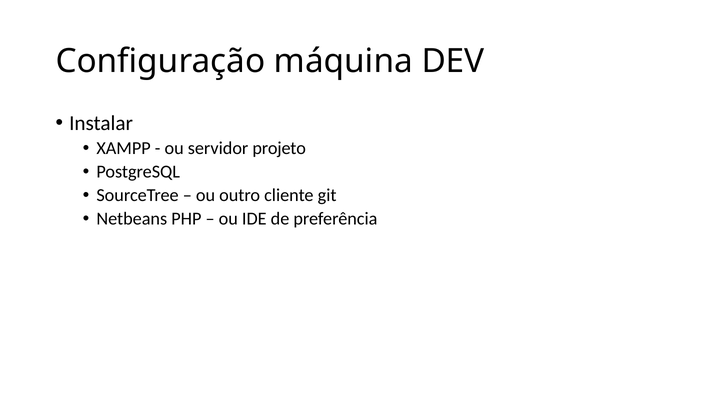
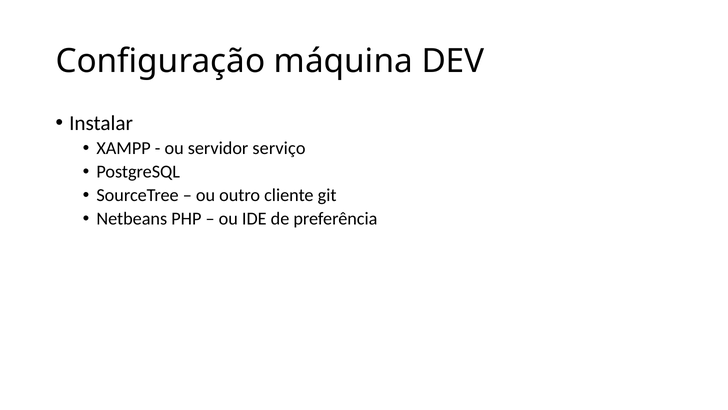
projeto: projeto -> serviço (279, 148)
